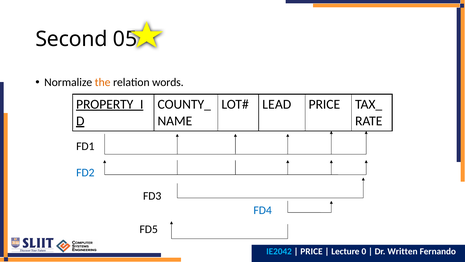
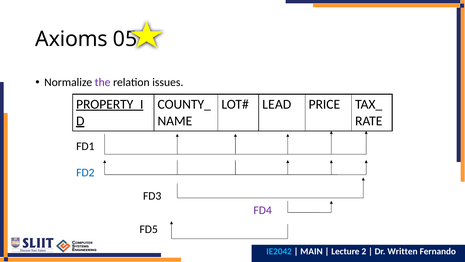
Second: Second -> Axioms (71, 39)
the colour: orange -> purple (103, 82)
words: words -> issues (168, 82)
FD4 colour: blue -> purple (263, 210)
PRICE: PRICE -> MAIN (312, 251)
0: 0 -> 2 (364, 251)
